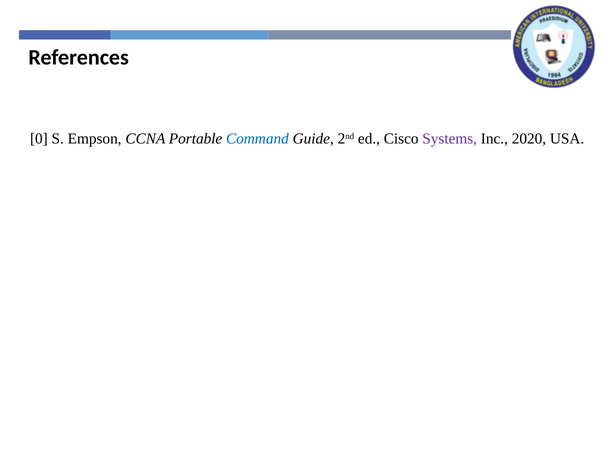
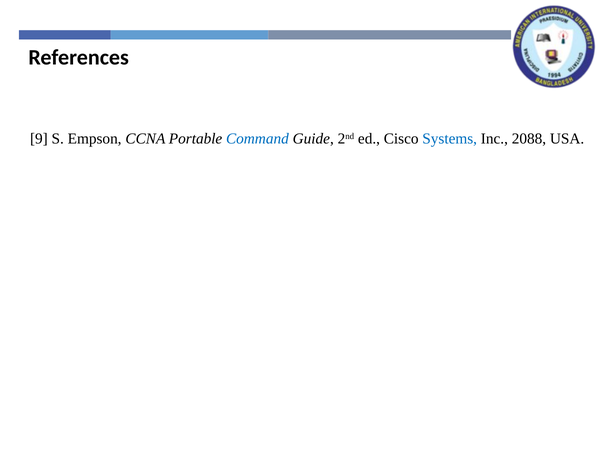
0: 0 -> 9 (39, 139)
Systems colour: purple -> blue (450, 139)
2020: 2020 -> 2088 (529, 139)
